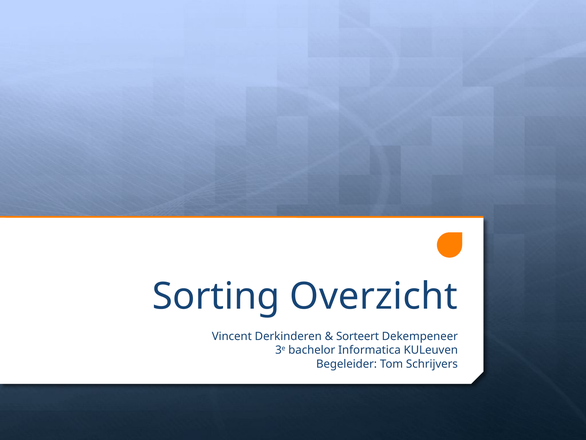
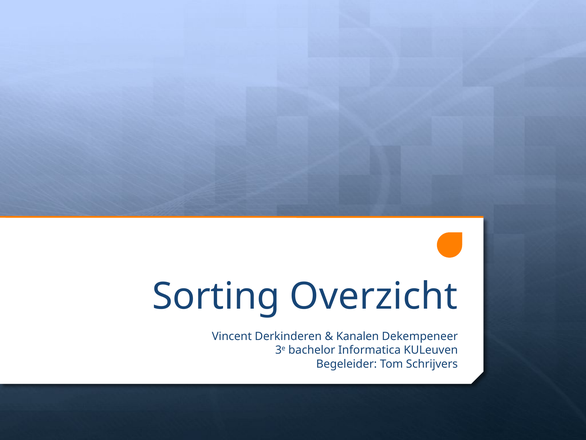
Sorteert: Sorteert -> Kanalen (358, 336)
